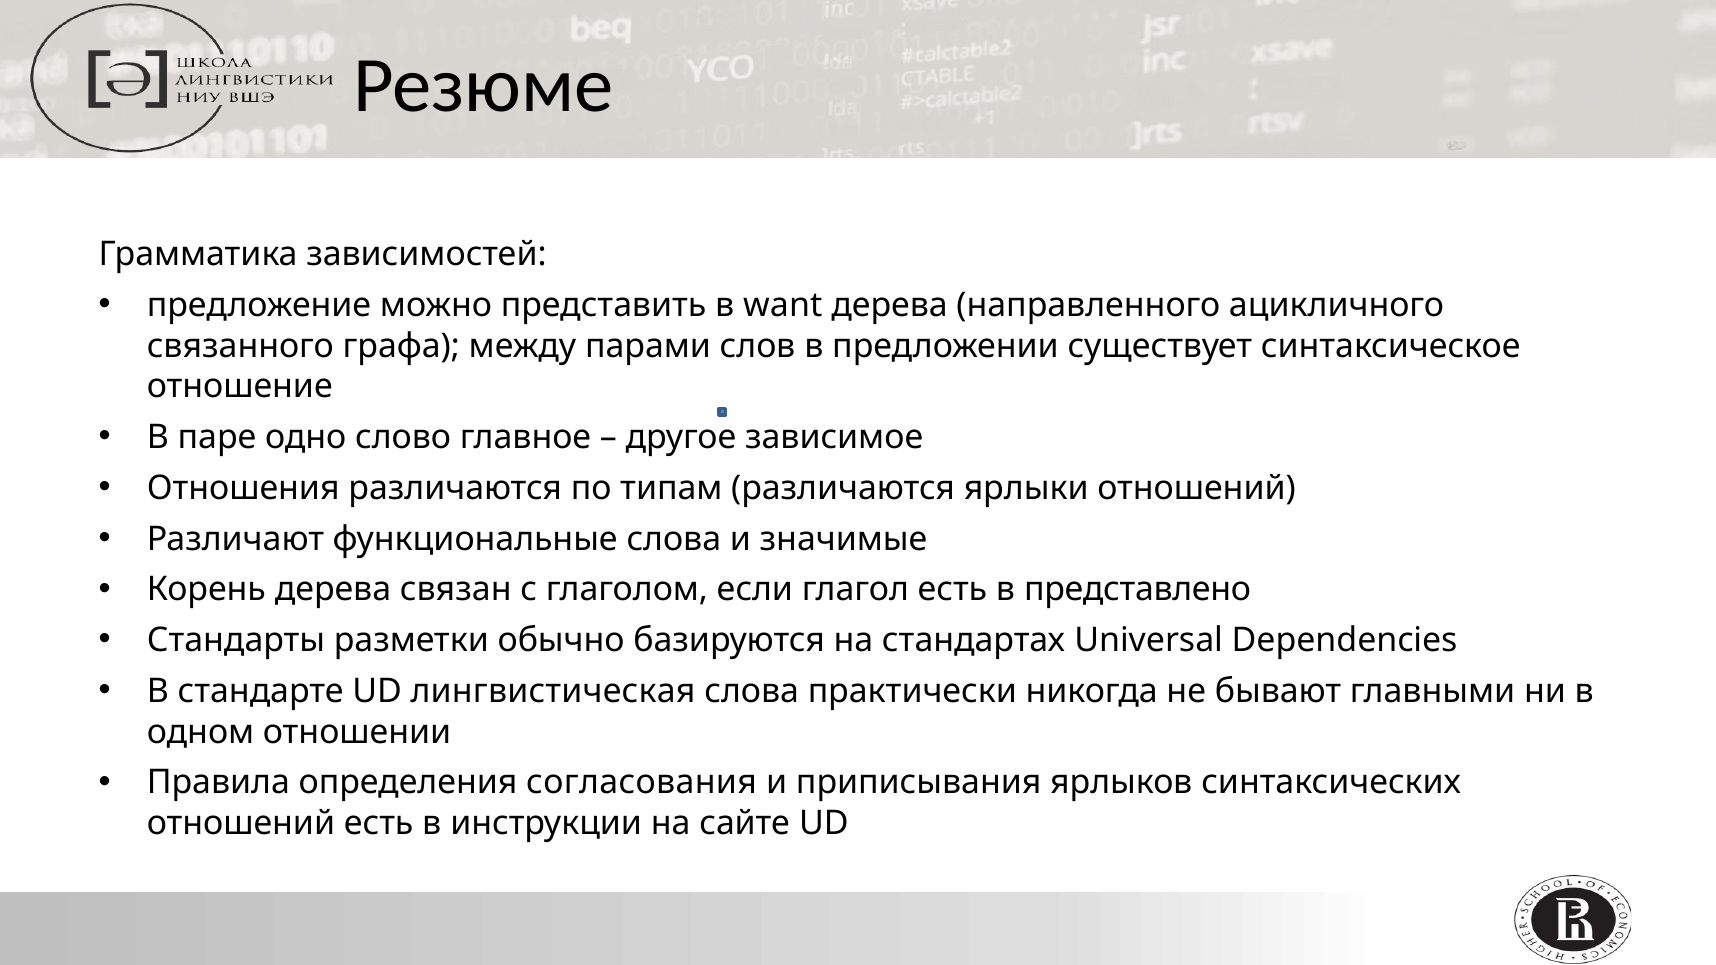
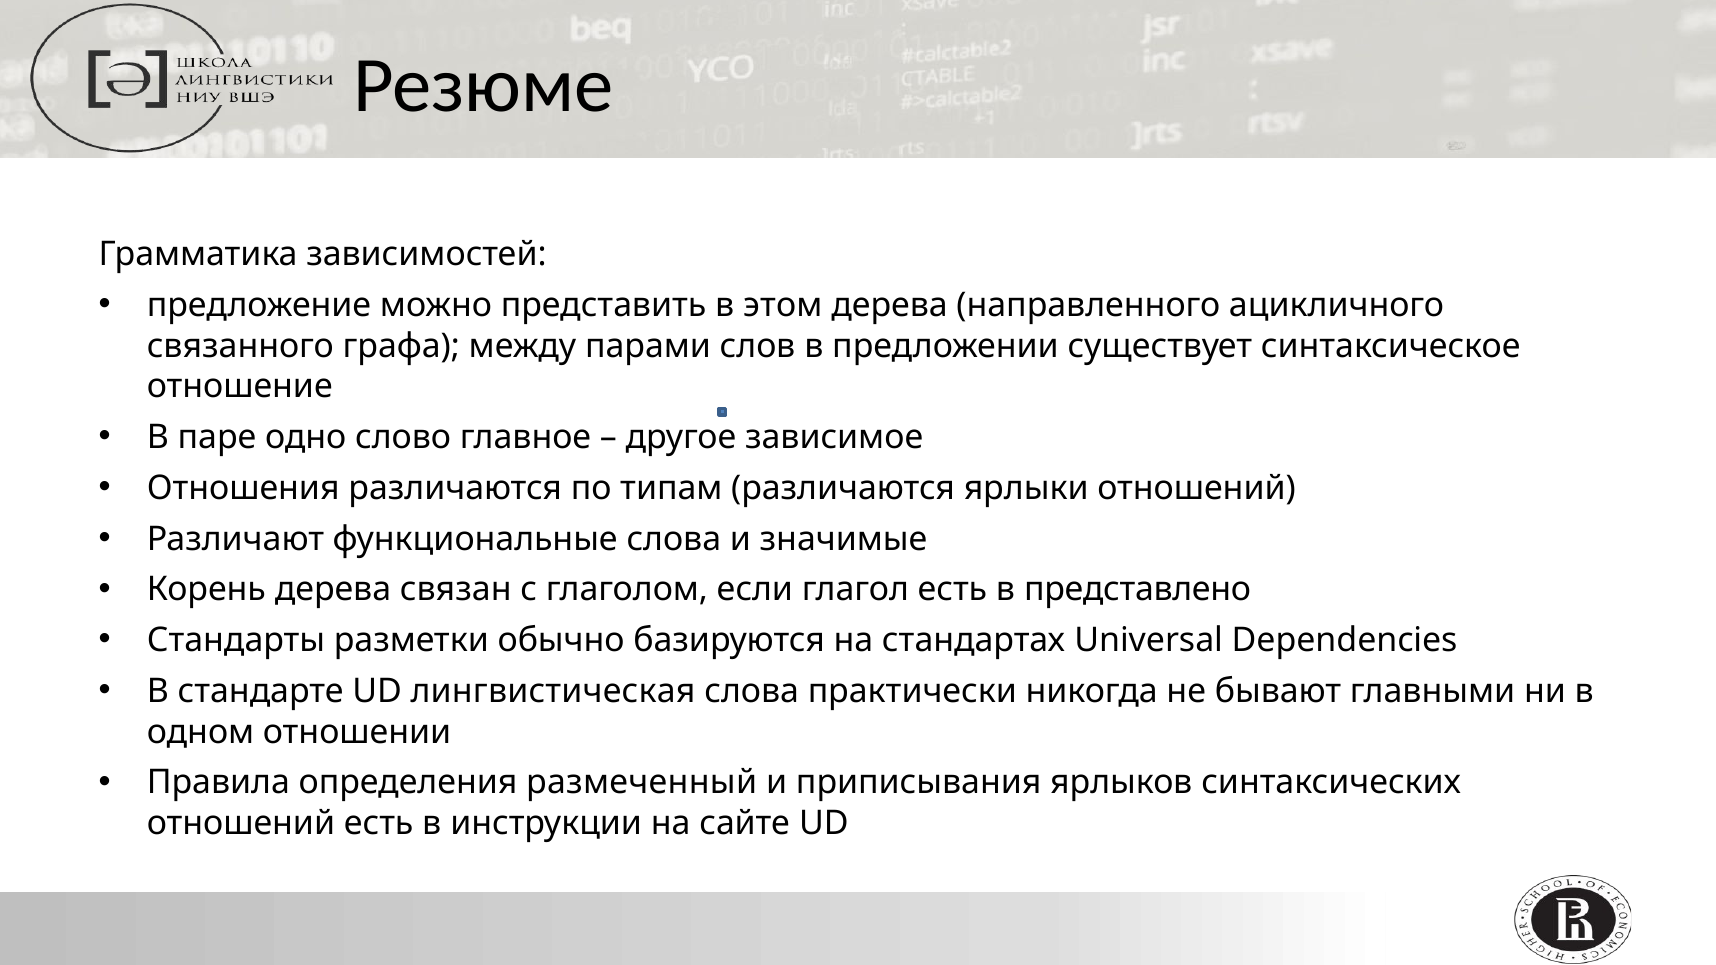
want: want -> этом (783, 305)
согласования: согласования -> размеченный (642, 783)
